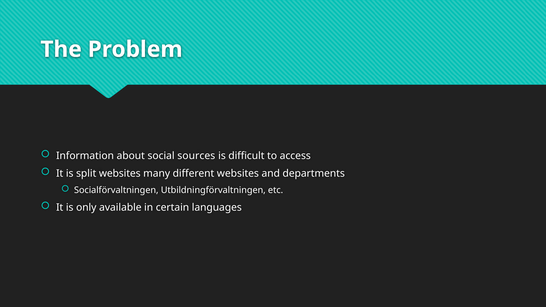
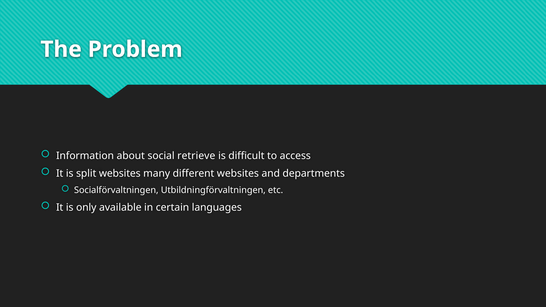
sources: sources -> retrieve (196, 156)
